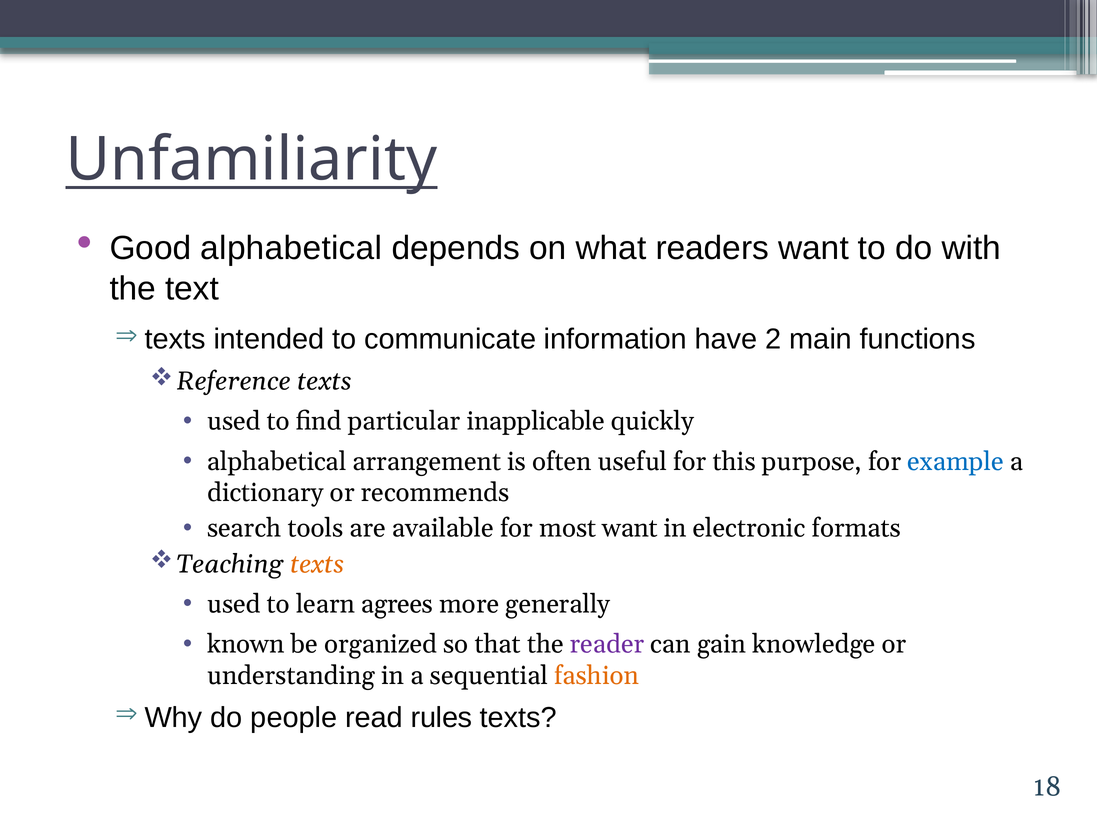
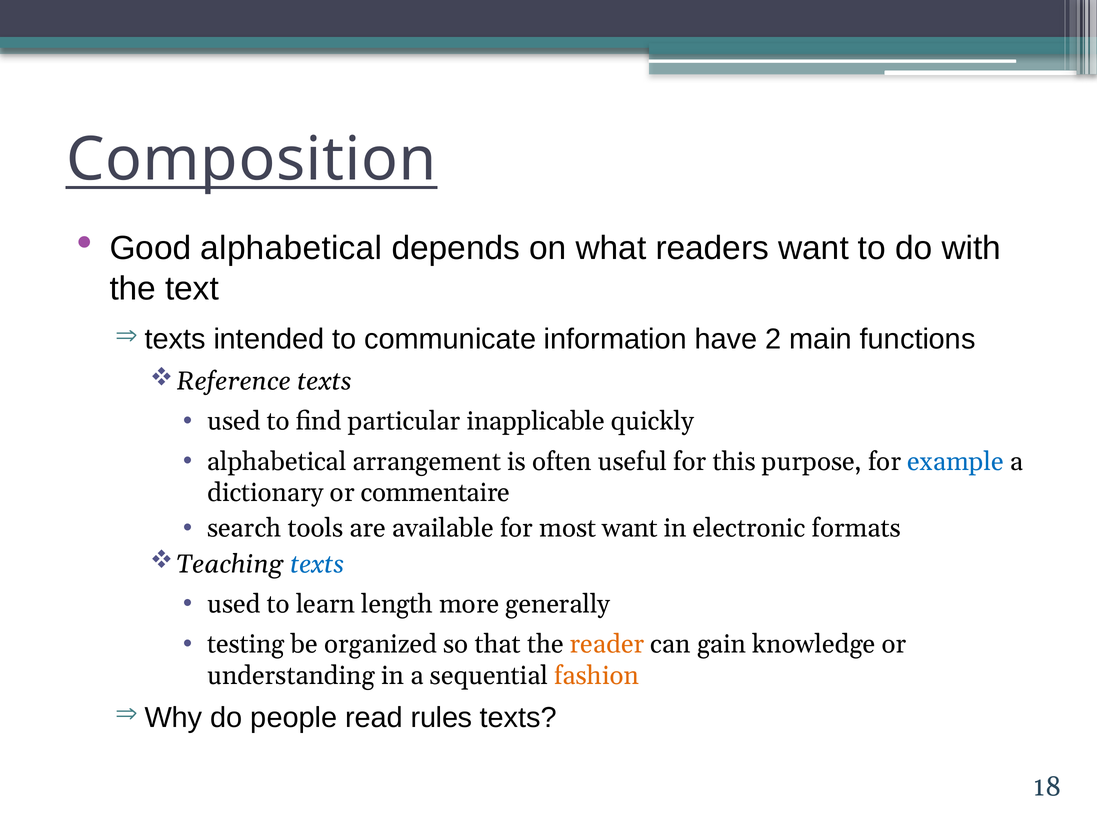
Unfamiliarity: Unfamiliarity -> Composition (251, 160)
recommends: recommends -> commentaire (435, 493)
texts colour: orange -> blue (317, 565)
agrees: agrees -> length (397, 605)
known: known -> testing (246, 645)
reader colour: purple -> orange (607, 645)
